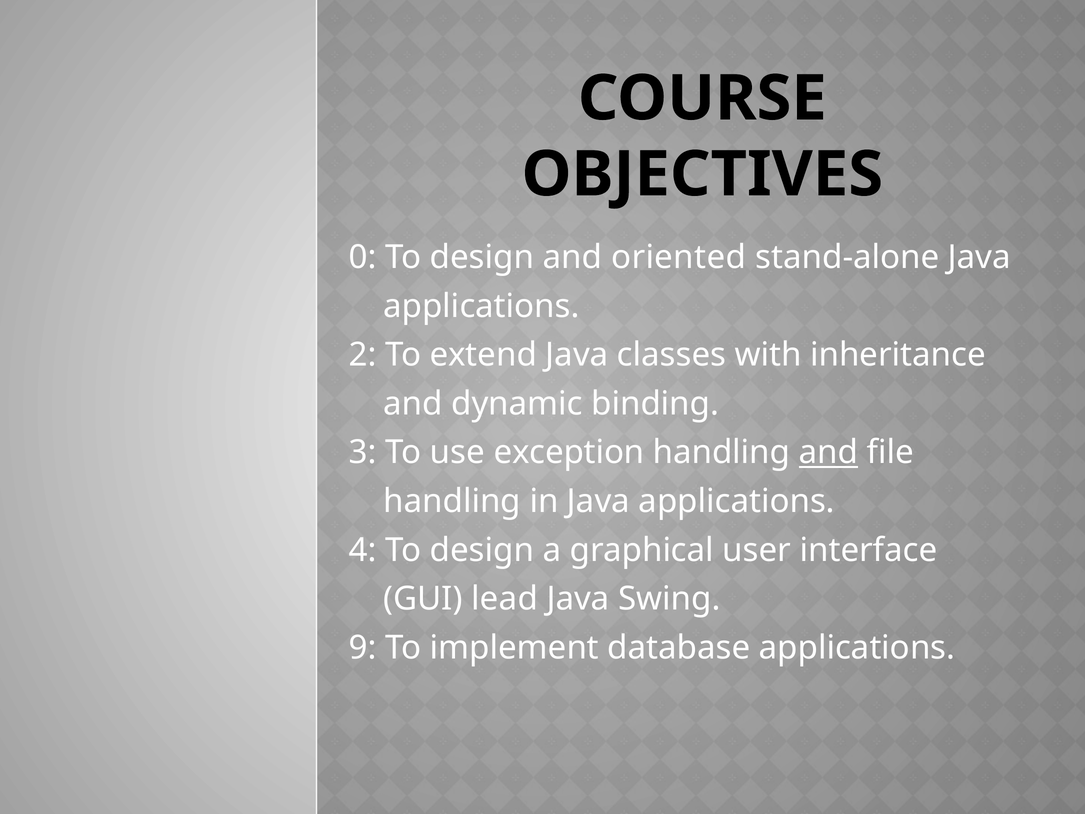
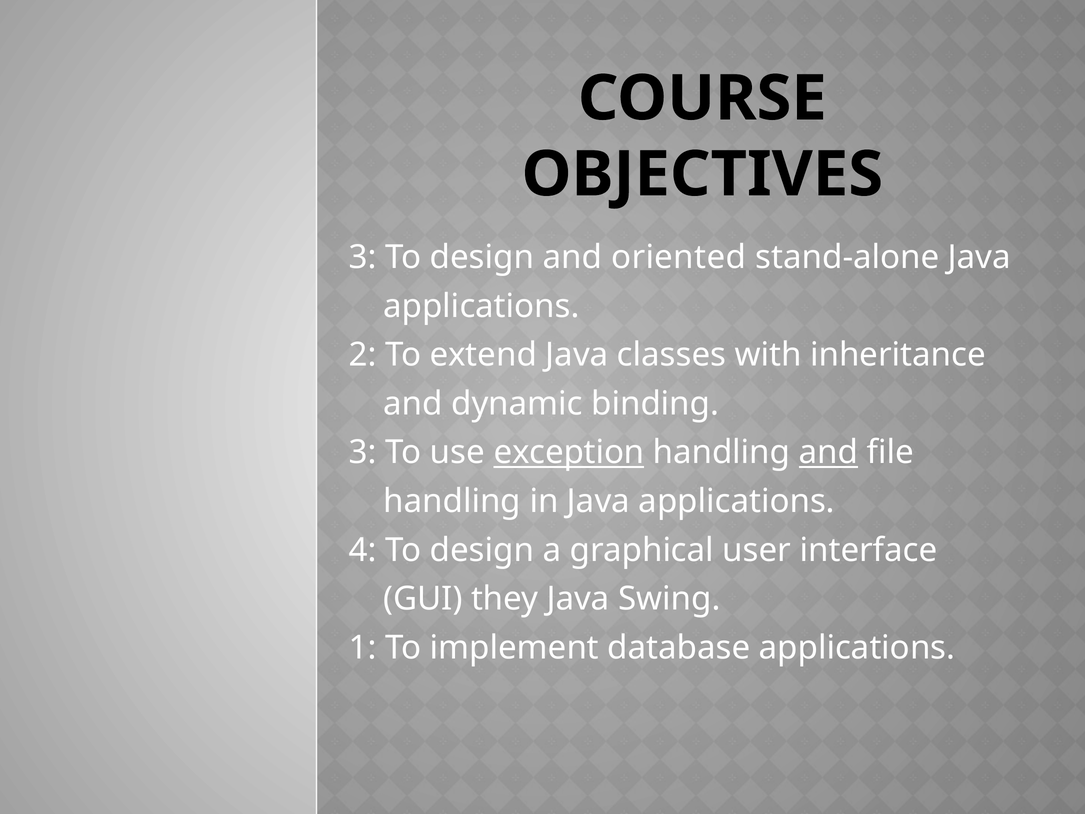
0: 0 -> 3 (363, 257)
exception underline: none -> present (569, 452)
lead: lead -> they (505, 599)
9: 9 -> 1 (363, 647)
